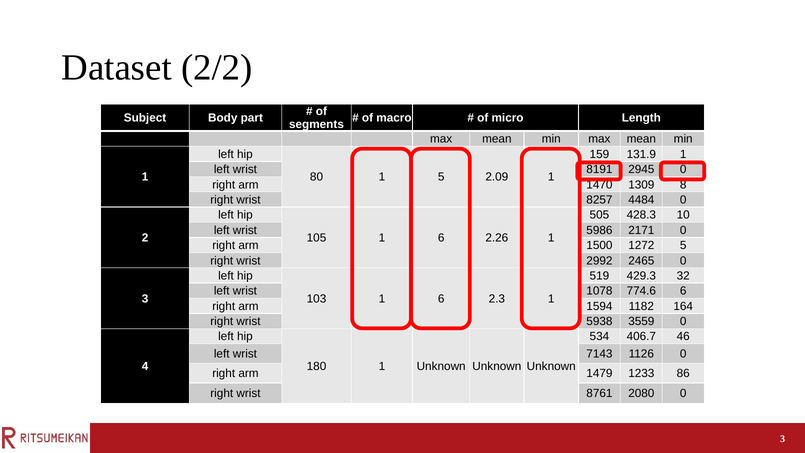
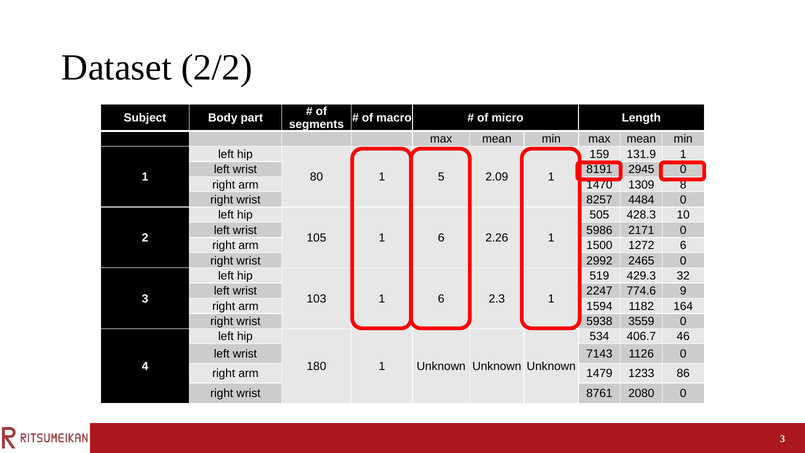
1272 5: 5 -> 6 (683, 245)
1078: 1078 -> 2247 (599, 291)
774.6 6: 6 -> 9 (683, 291)
